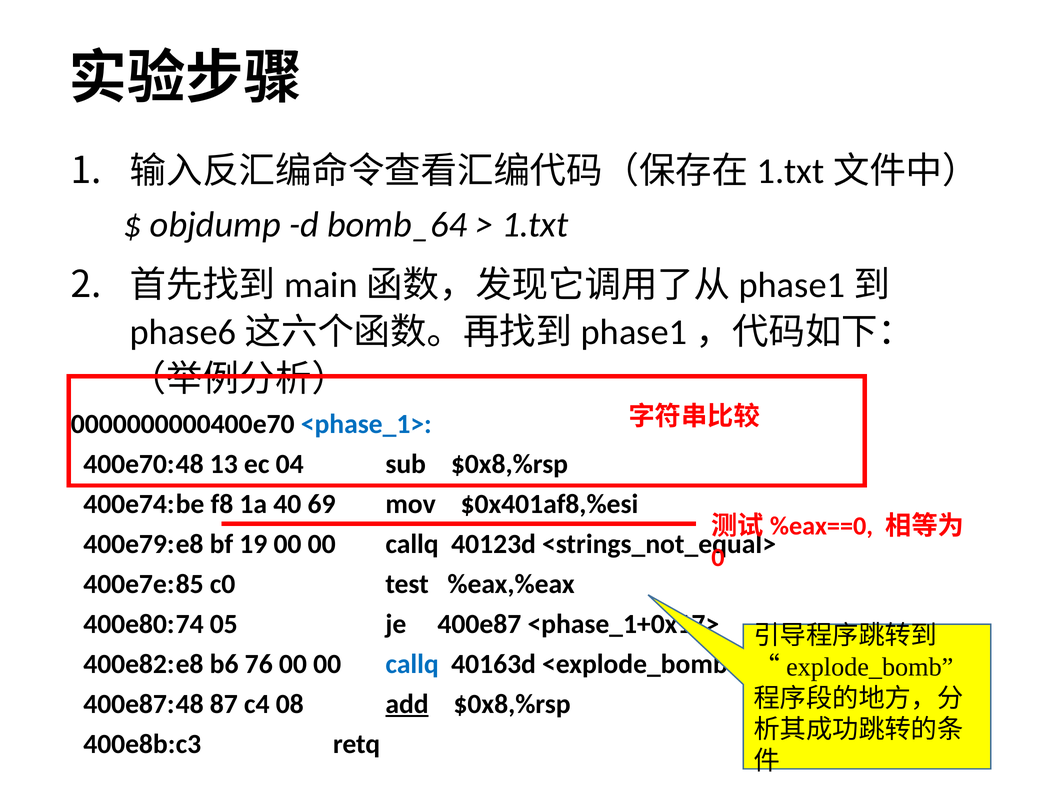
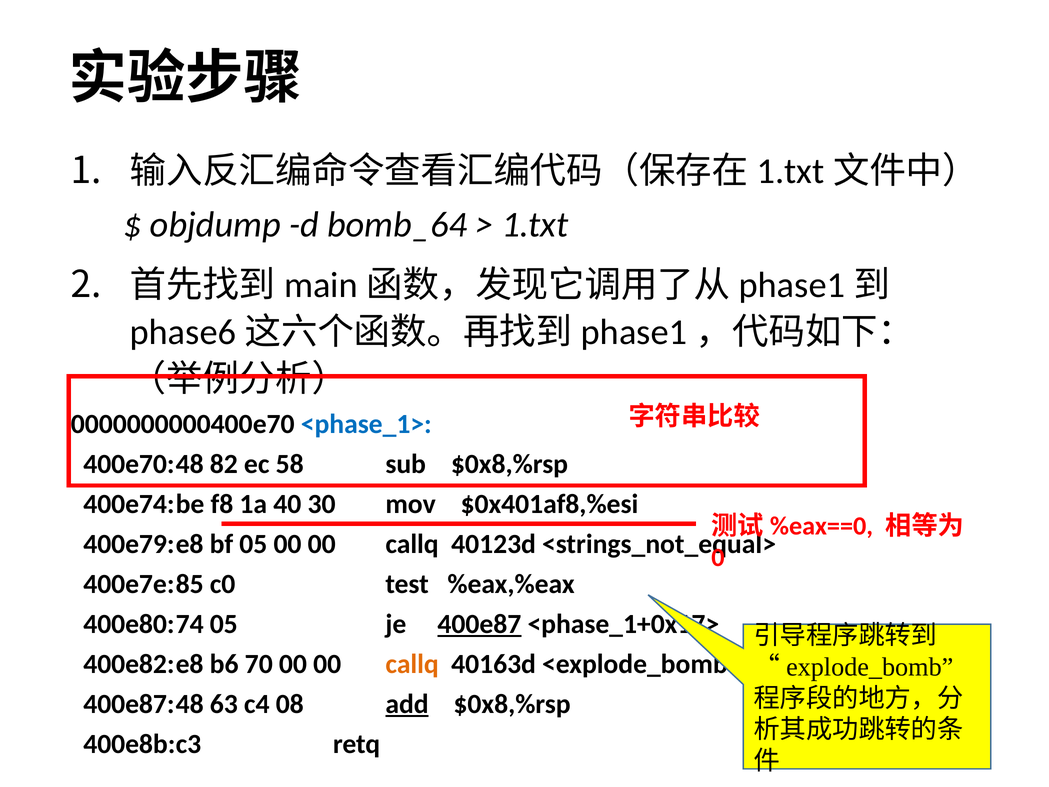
13: 13 -> 82 (224, 464)
04: 04 -> 58 (290, 464)
69: 69 -> 30 (322, 504)
bf 19: 19 -> 05 (253, 544)
400e87 underline: none -> present (479, 624)
76: 76 -> 70 (259, 664)
callq colour: blue -> orange (412, 664)
87: 87 -> 63 (224, 704)
